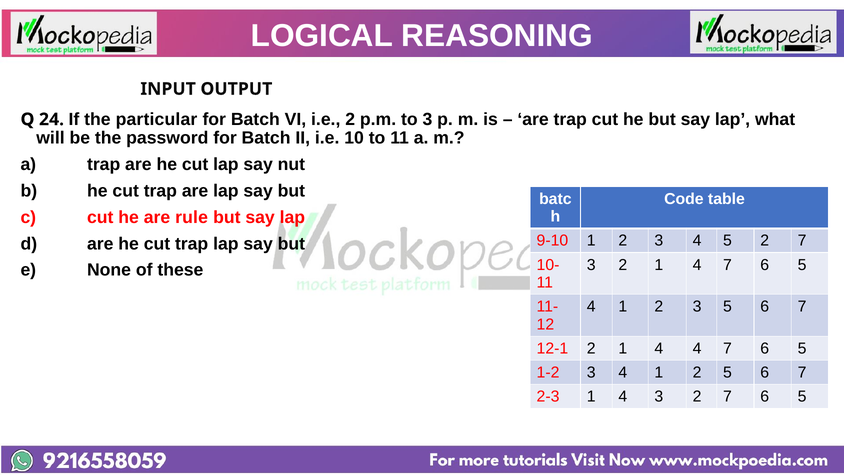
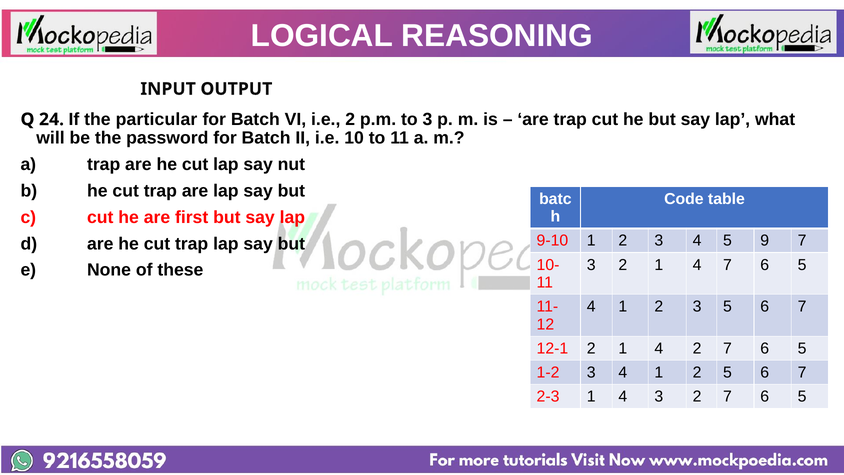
rule: rule -> first (192, 217)
5 2: 2 -> 9 (765, 241)
4 4: 4 -> 2 (697, 348)
